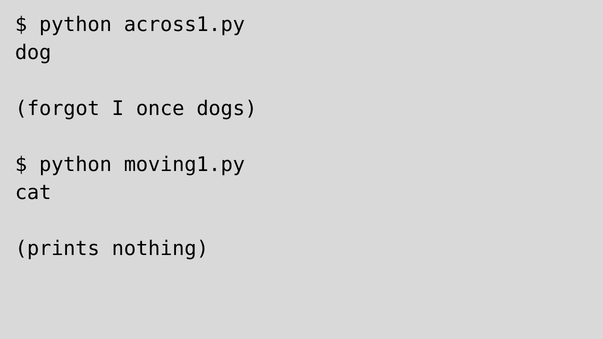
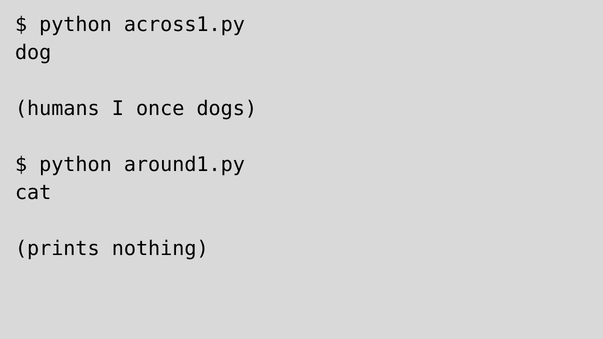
forgot: forgot -> humans (57, 109)
moving1.py: moving1.py -> around1.py (184, 165)
